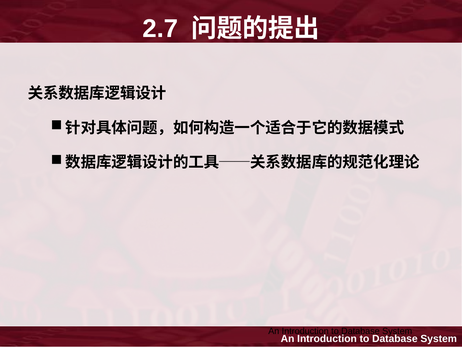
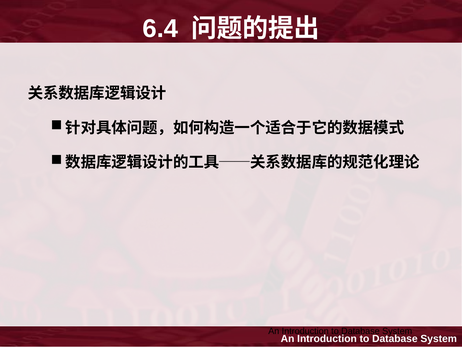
2.7: 2.7 -> 6.4 (160, 29)
